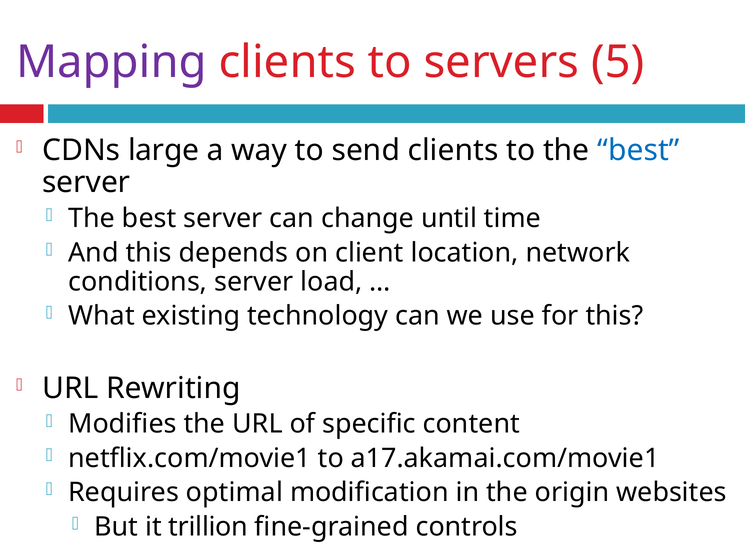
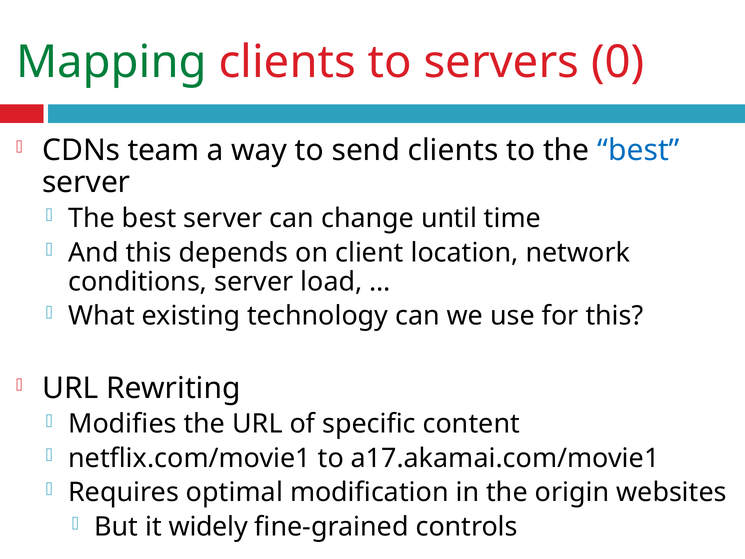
Mapping colour: purple -> green (111, 62)
5: 5 -> 0 (618, 62)
large: large -> team (164, 150)
trillion: trillion -> widely (208, 526)
